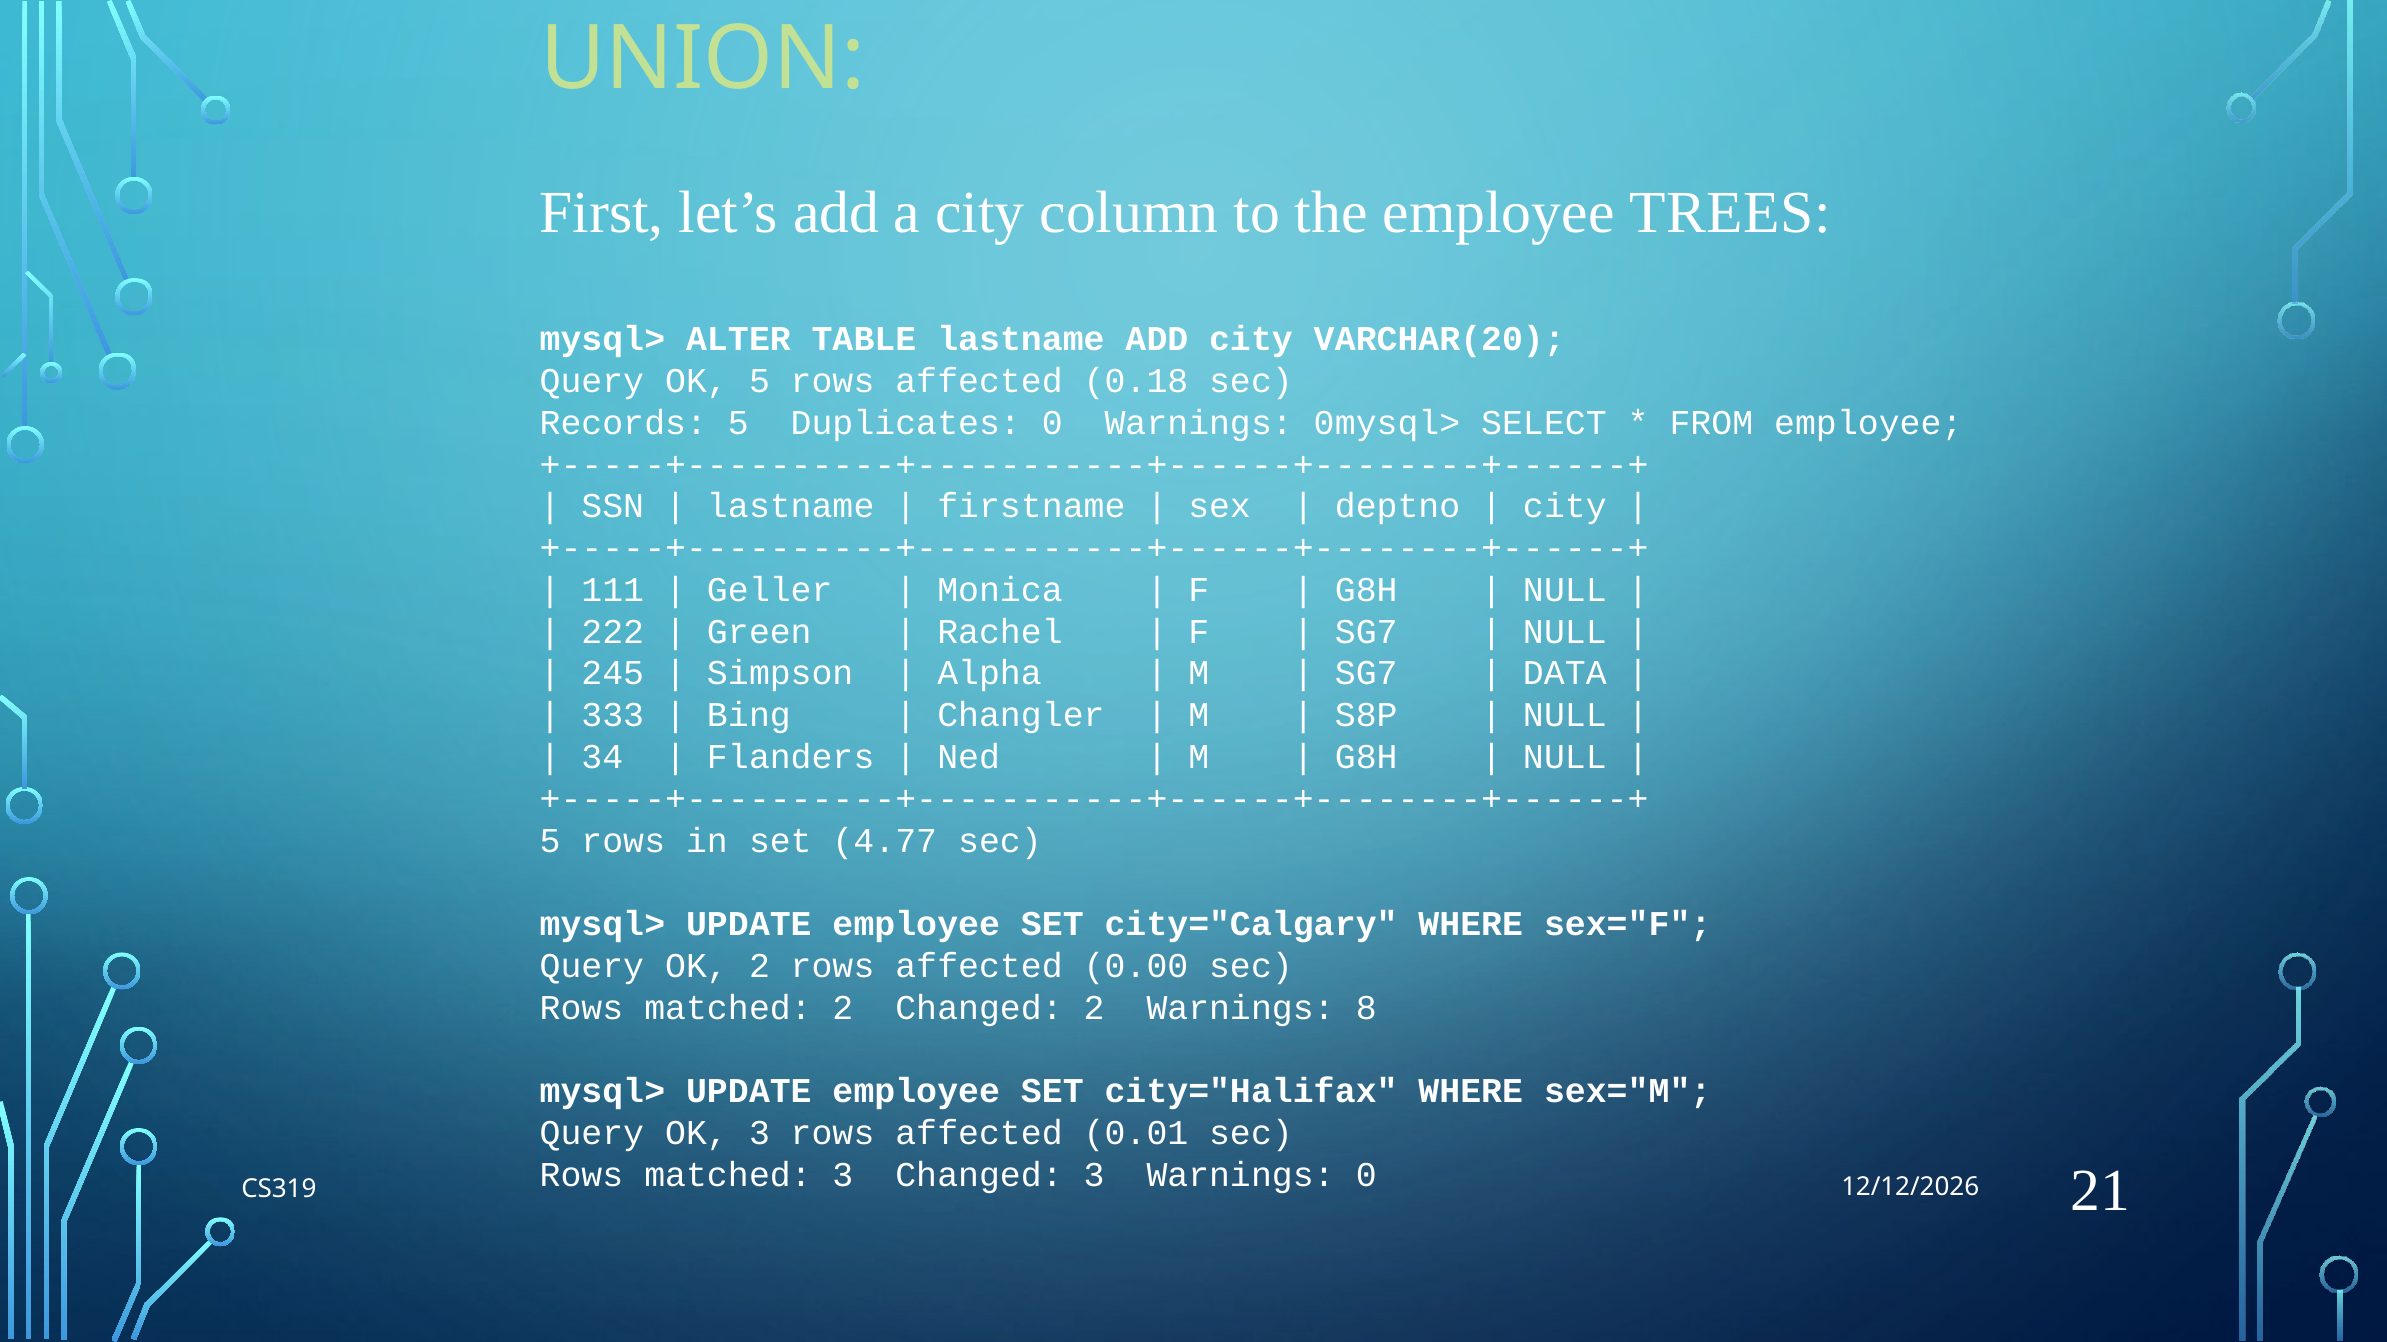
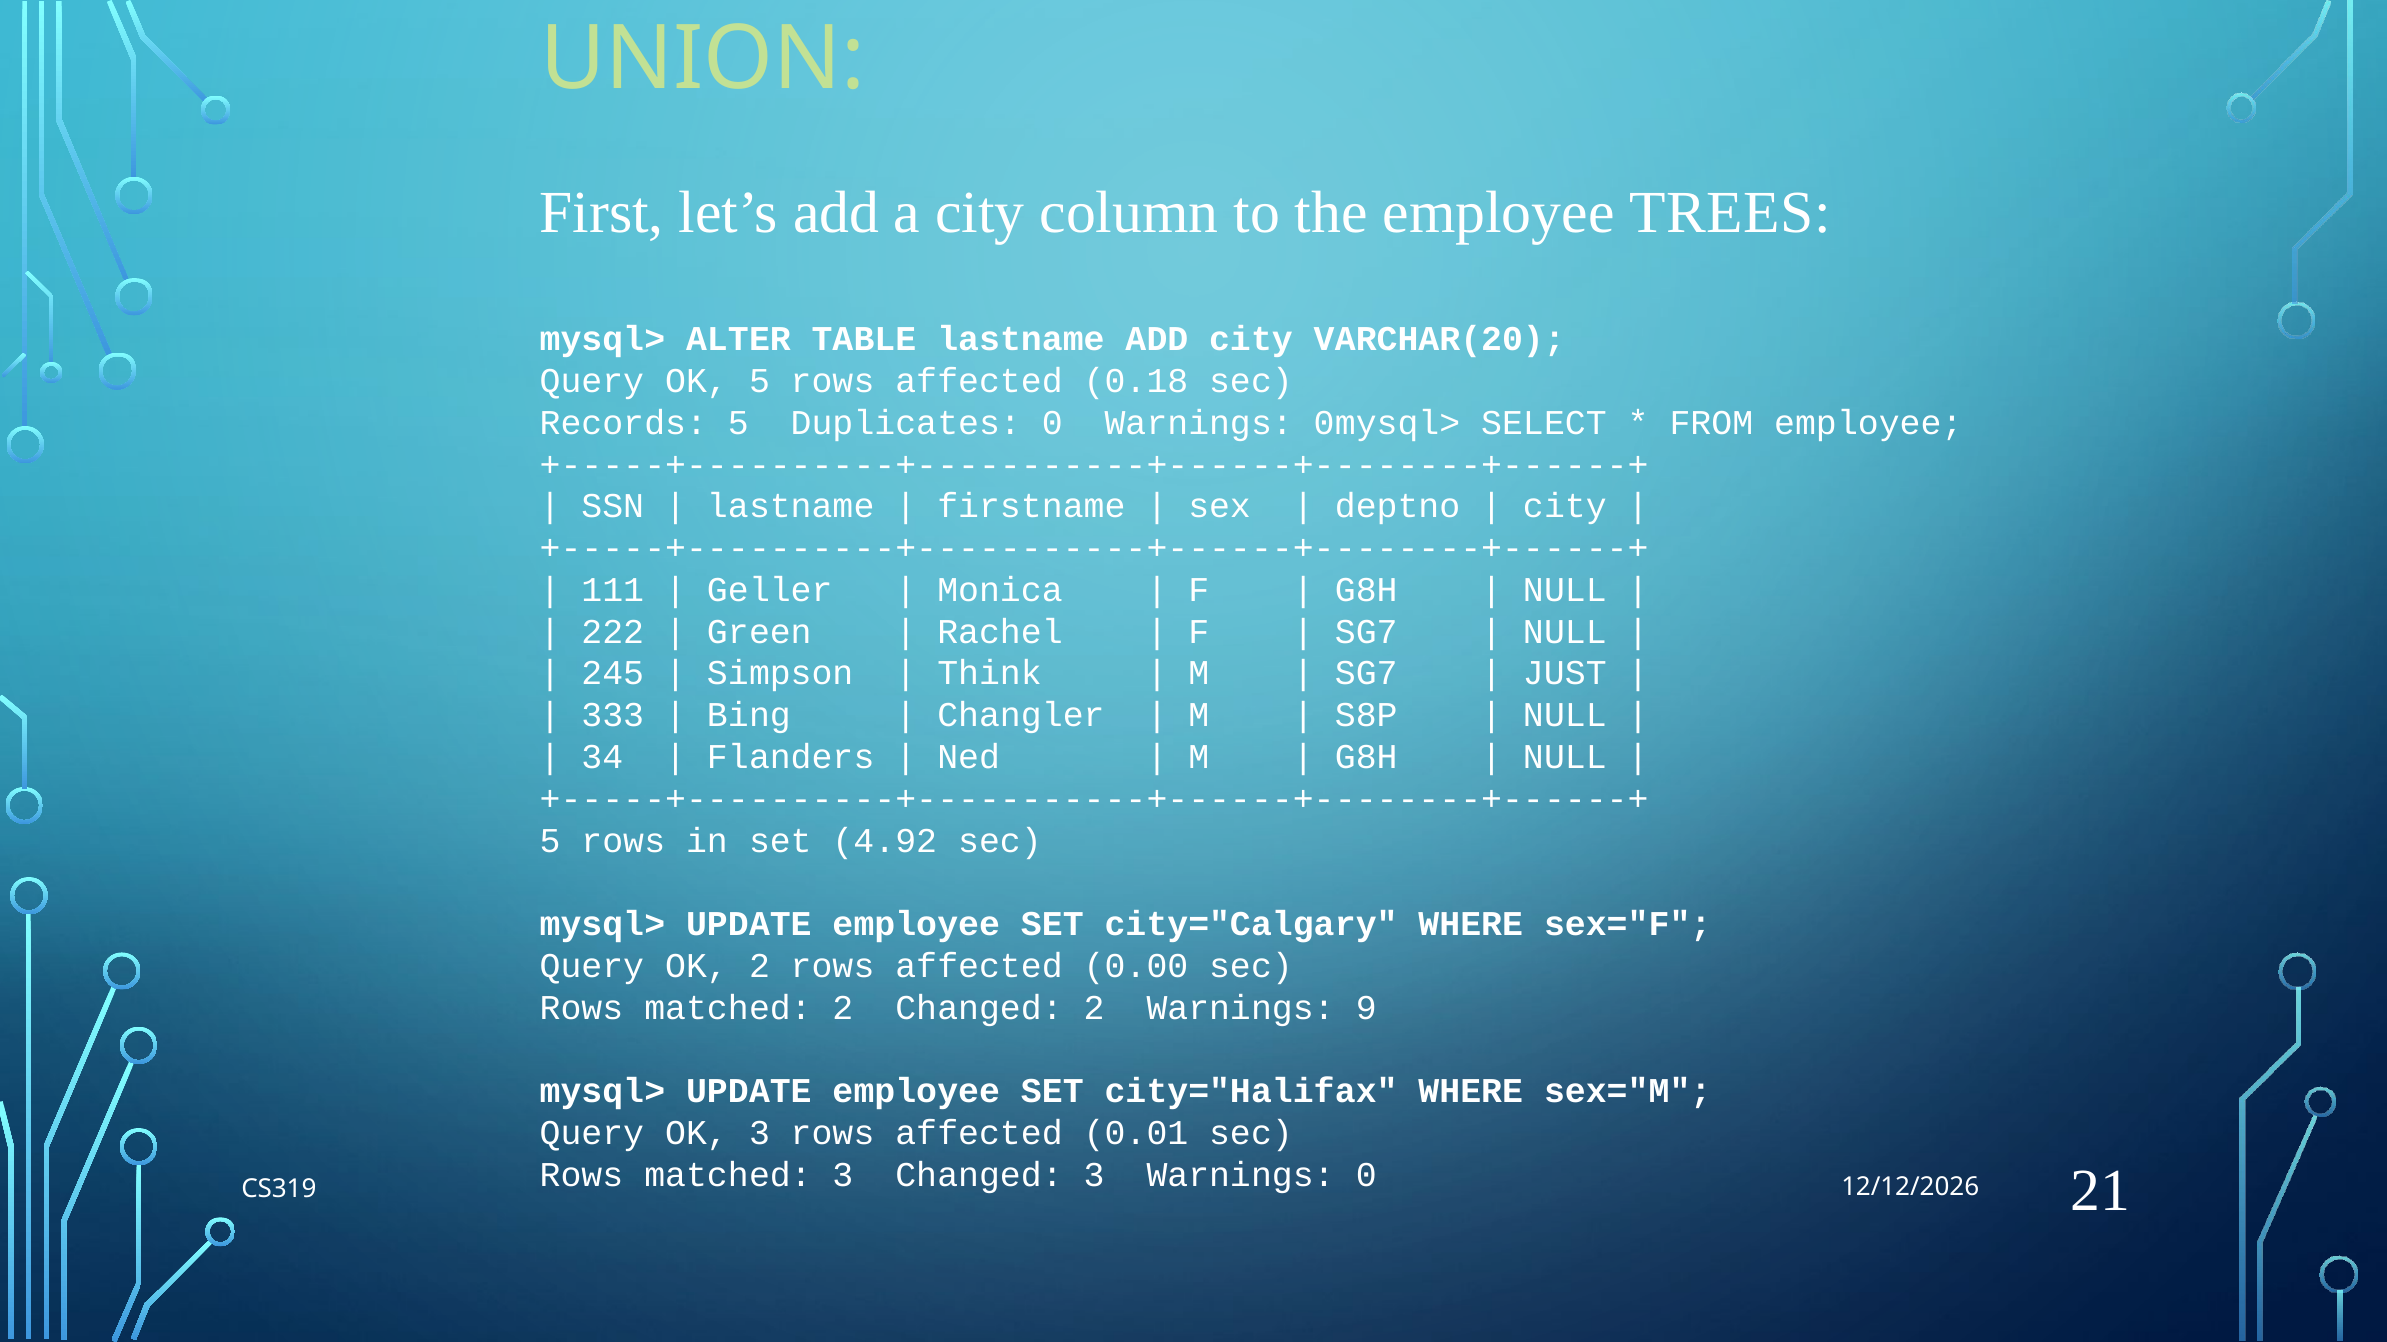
Alpha: Alpha -> Think (990, 674)
DATA: DATA -> JUST (1565, 674)
4.77: 4.77 -> 4.92 (885, 841)
8: 8 -> 9 (1366, 1008)
